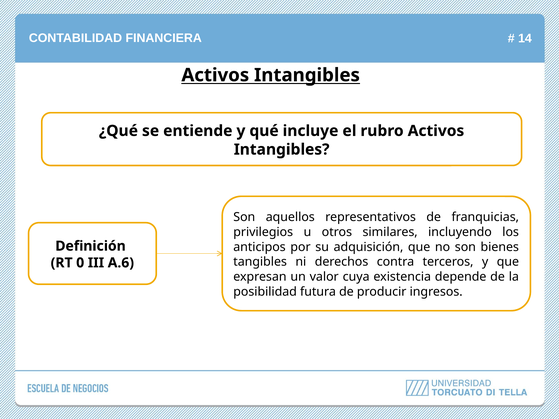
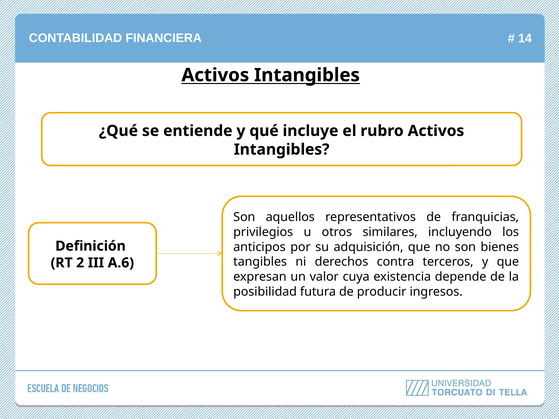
0: 0 -> 2 (80, 263)
